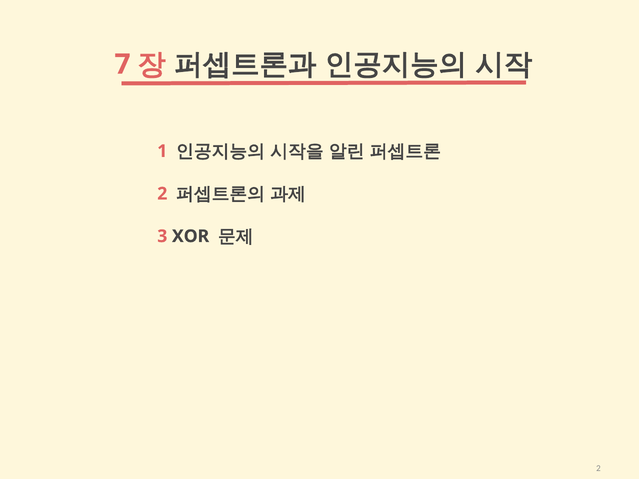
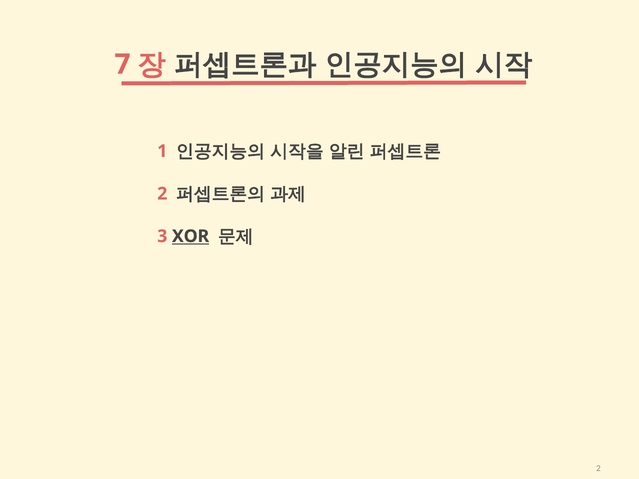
XOR underline: none -> present (191, 236)
